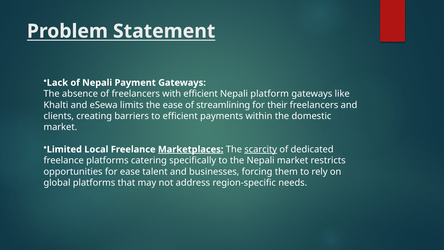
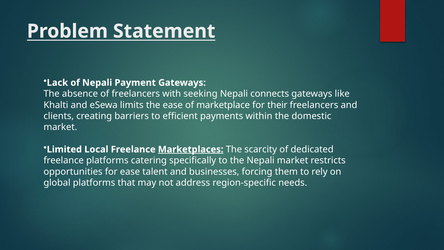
with efficient: efficient -> seeking (201, 94)
platform: platform -> connects (270, 94)
streamlining: streamlining -> marketplace (223, 105)
scarcity underline: present -> none (261, 149)
